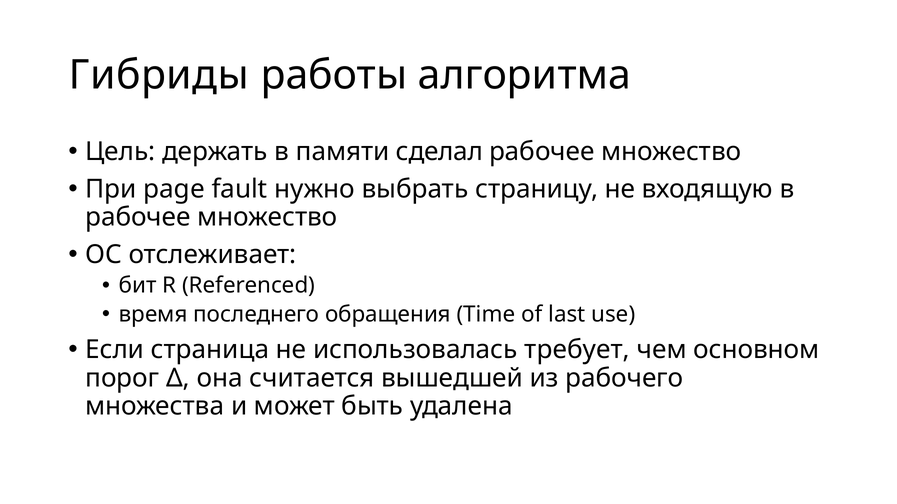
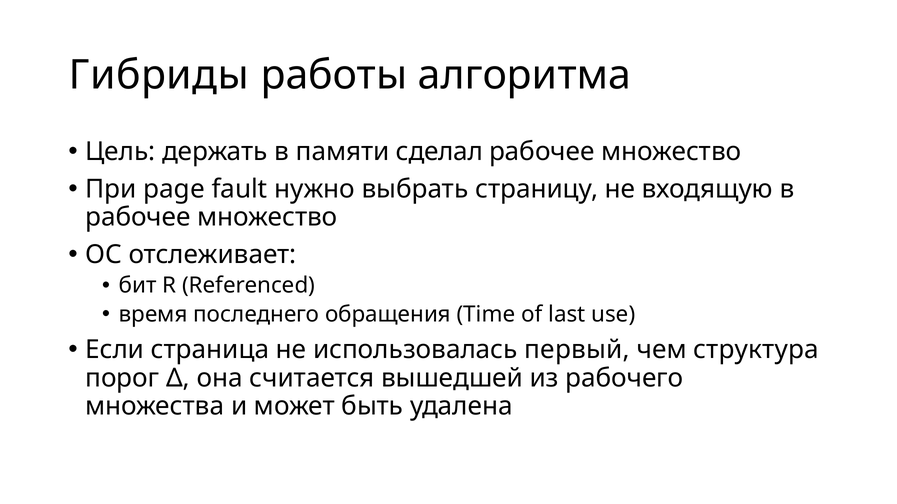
требует: требует -> первый (577, 350)
основном: основном -> структура (756, 350)
